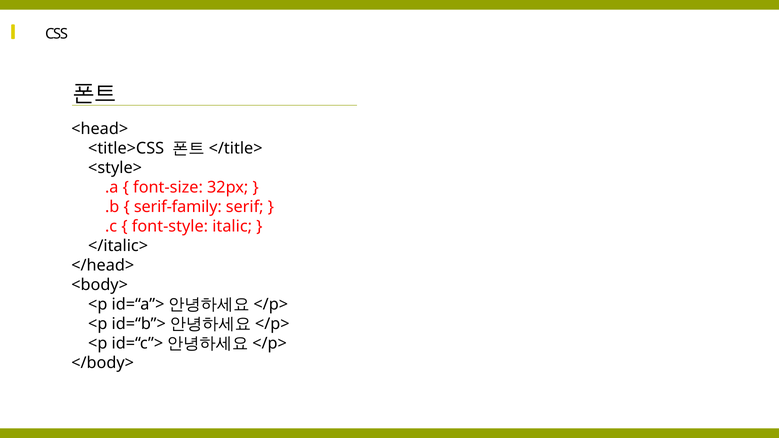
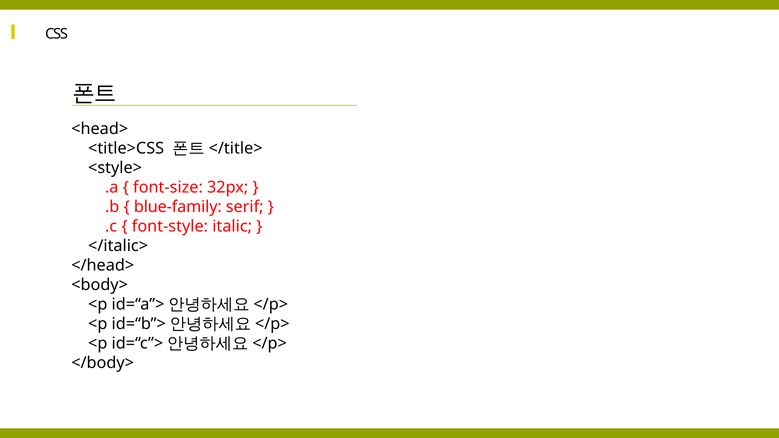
serif-family: serif-family -> blue-family (178, 207)
